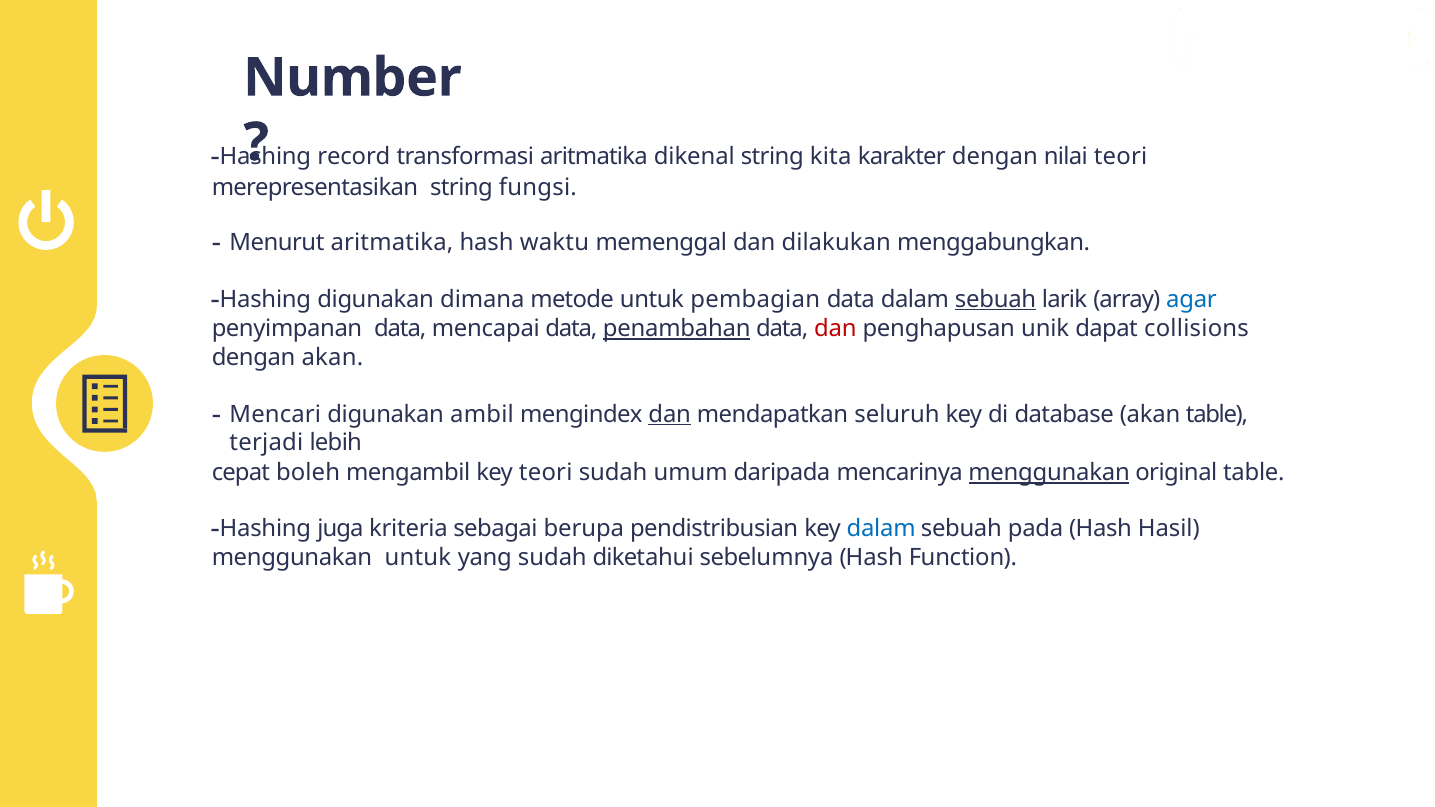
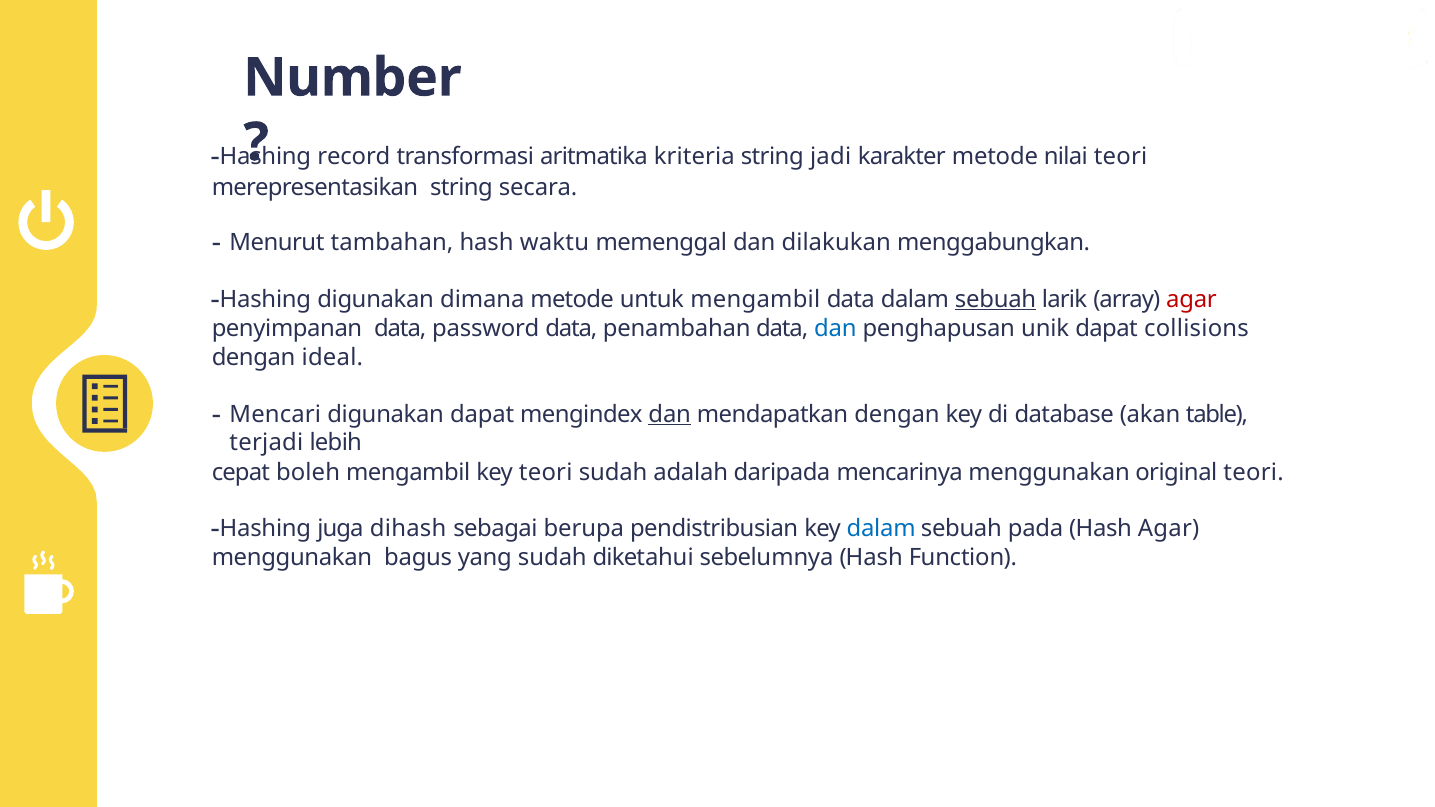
dikenal: dikenal -> kriteria (694, 157)
kita: kita -> jadi (831, 157)
karakter dengan: dengan -> metode (995, 157)
fungsi: fungsi -> secara (538, 187)
Menurut aritmatika: aritmatika -> tambahan (392, 243)
untuk pembagian: pembagian -> mengambil (755, 300)
agar colour: blue -> red (1191, 300)
mencapai: mencapai -> password (486, 329)
penambahan underline: present -> none (677, 329)
dan colour: red -> blue (835, 329)
dengan akan: akan -> ideal (332, 358)
digunakan ambil: ambil -> dapat (482, 414)
mendapatkan seluruh: seluruh -> dengan (897, 414)
umum: umum -> adalah (691, 473)
menggunakan underline: present -> none (1049, 473)
original table: table -> teori (1254, 473)
kriteria: kriteria -> dihash (408, 529)
Hash Hasil: Hasil -> Agar (1169, 529)
menggunakan untuk: untuk -> bagus (418, 558)
